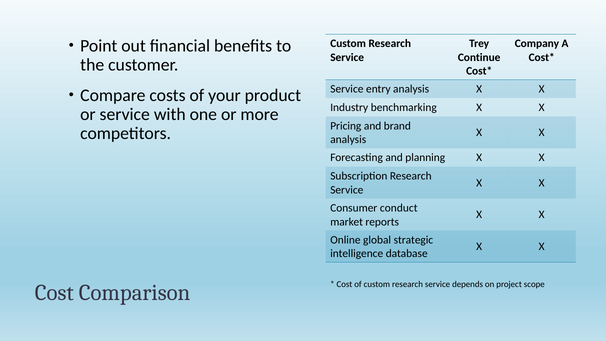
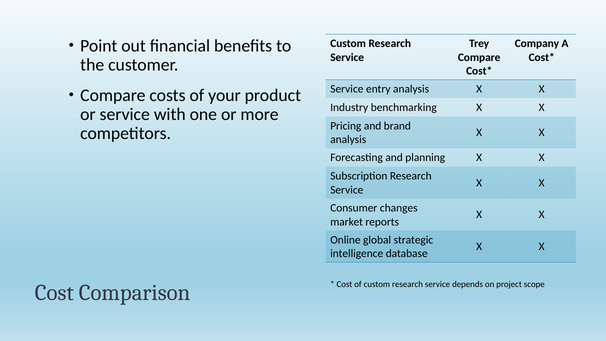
Continue: Continue -> Compare (479, 57)
conduct: conduct -> changes (399, 208)
